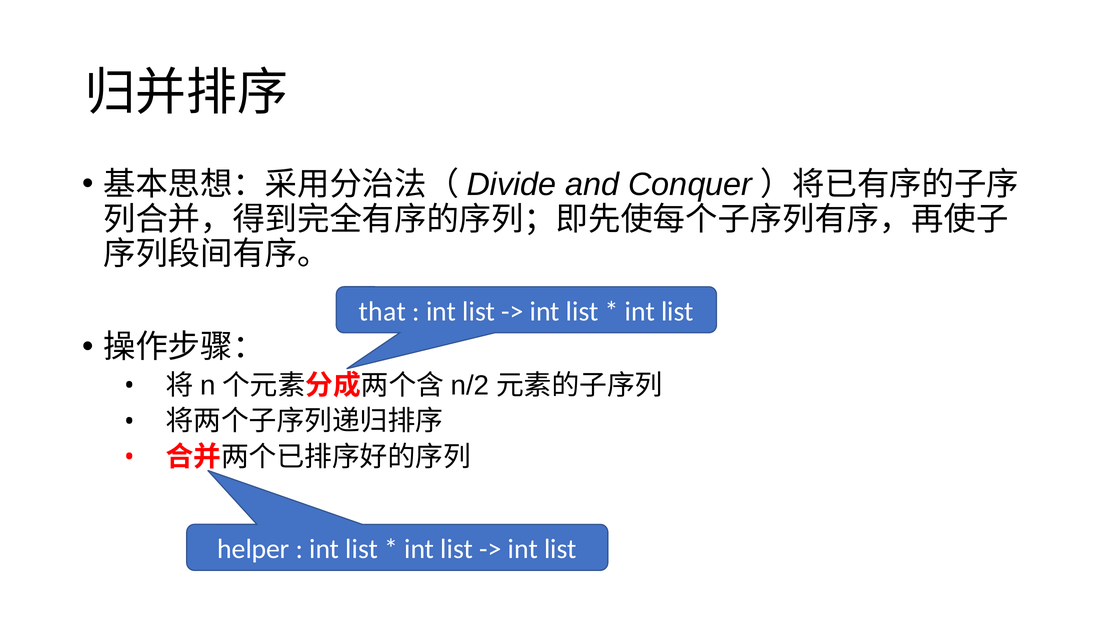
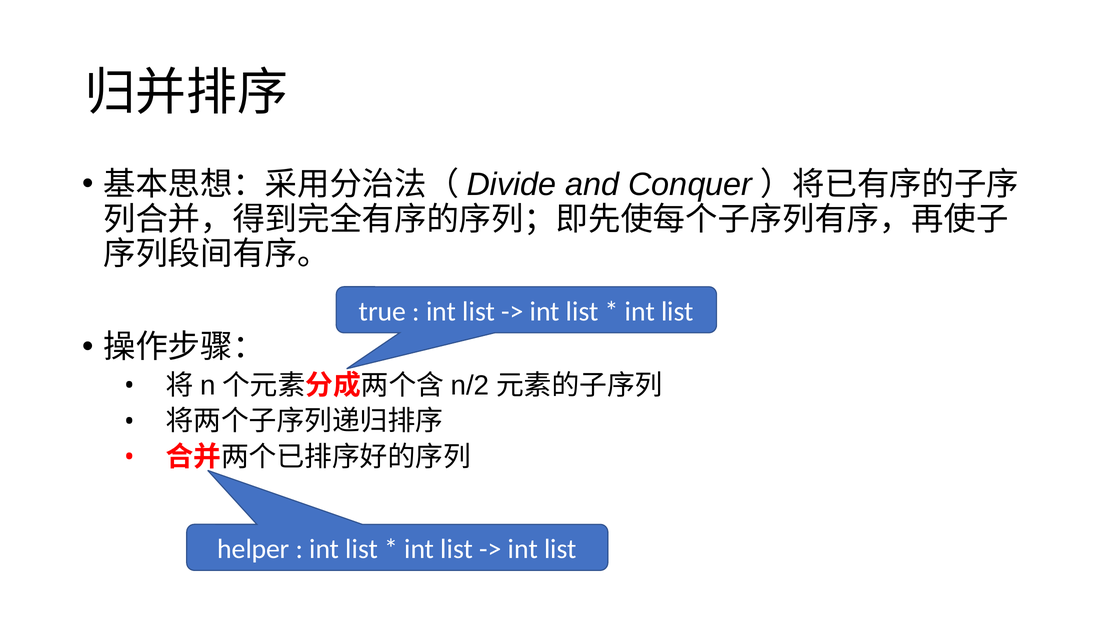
that: that -> true (383, 312)
